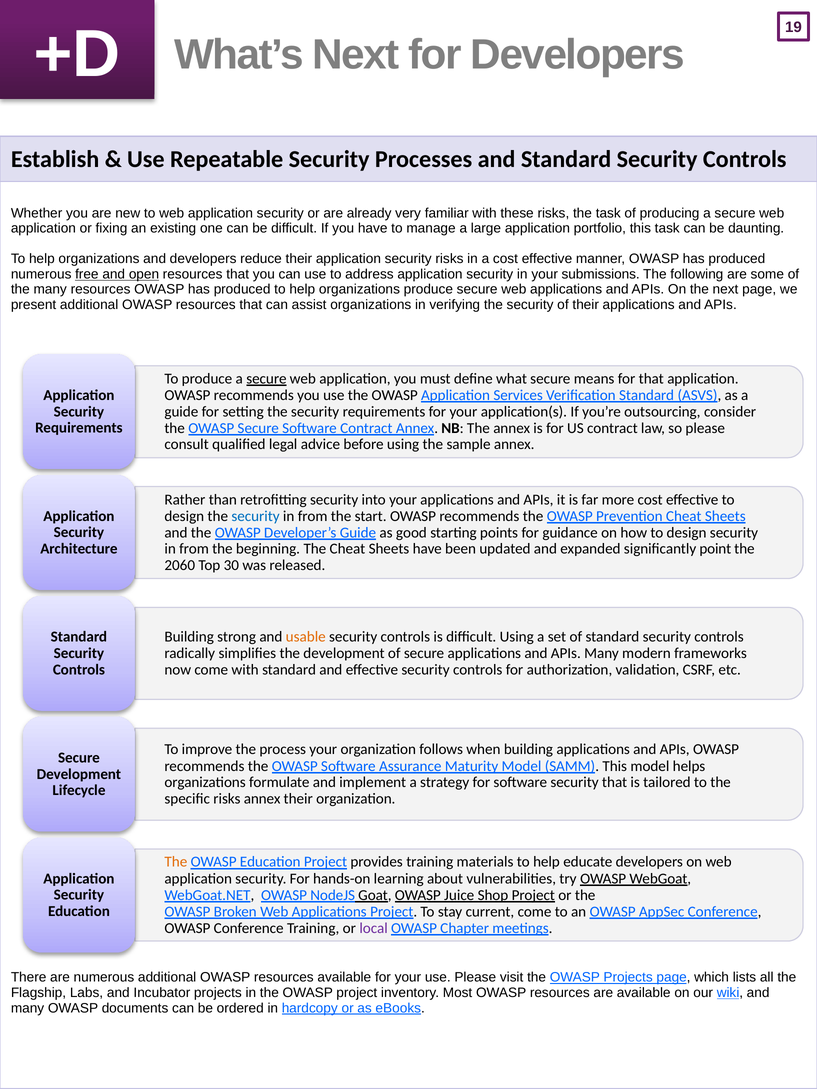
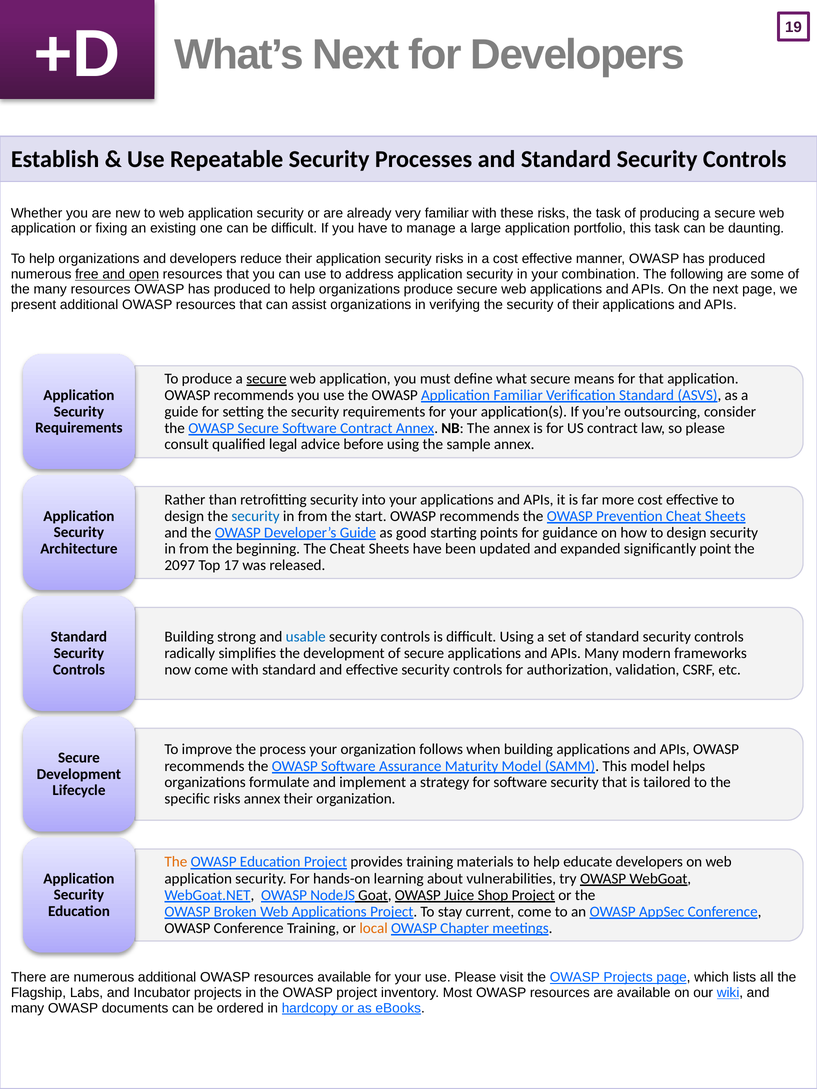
submissions: submissions -> combination (601, 274)
Application Services: Services -> Familiar (518, 395)
2060: 2060 -> 2097 (180, 565)
30: 30 -> 17 (231, 565)
usable colour: orange -> blue (306, 637)
local colour: purple -> orange (374, 928)
